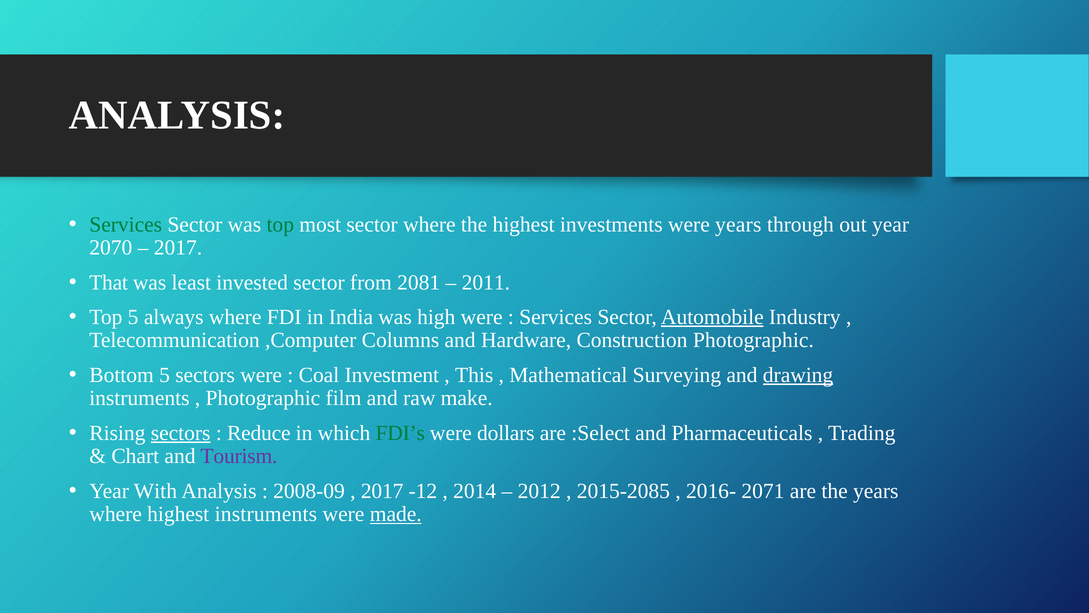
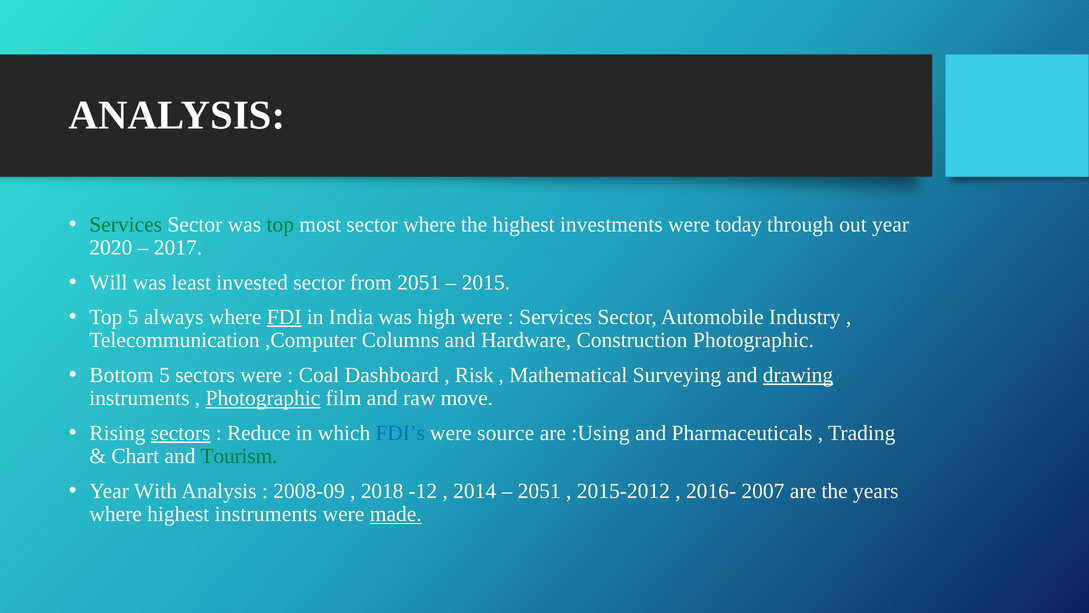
were years: years -> today (738, 224)
2070: 2070 -> 2020 (111, 248)
That: That -> Will (108, 282)
from 2081: 2081 -> 2051 (419, 282)
2011: 2011 -> 2015 (486, 282)
FDI underline: none -> present (284, 317)
Automobile underline: present -> none (712, 317)
Investment: Investment -> Dashboard (392, 375)
This: This -> Risk (474, 375)
Photographic underline: none -> present (263, 398)
make: make -> move (467, 398)
FDI’s colour: green -> blue (400, 433)
dollars: dollars -> source (506, 433)
:Select: :Select -> :Using (601, 433)
Tourism colour: purple -> green (239, 456)
2017: 2017 -> 2018 (382, 491)
2012: 2012 -> 2051 (539, 491)
2015-2085: 2015-2085 -> 2015-2012 (623, 491)
2071: 2071 -> 2007 (763, 491)
